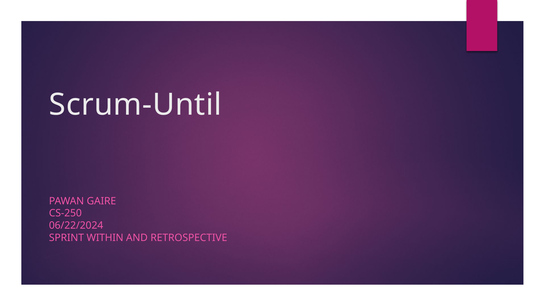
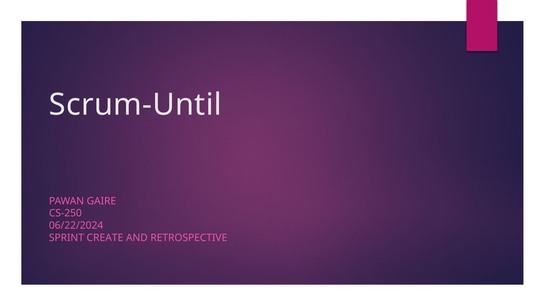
WITHIN: WITHIN -> CREATE (105, 238)
